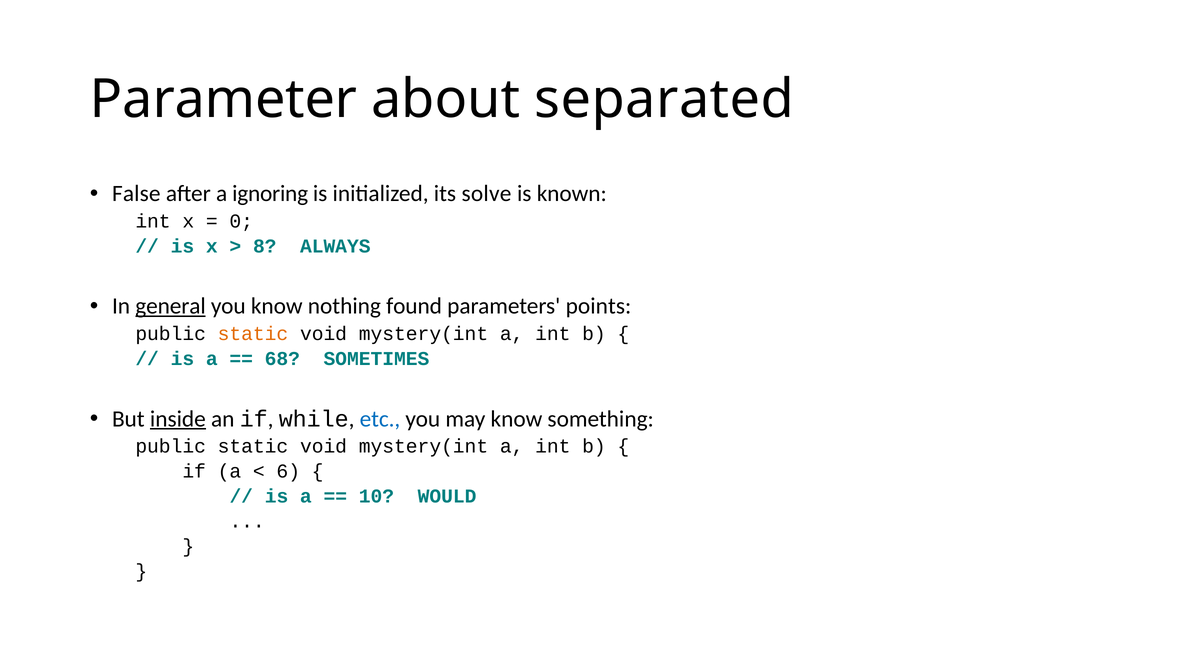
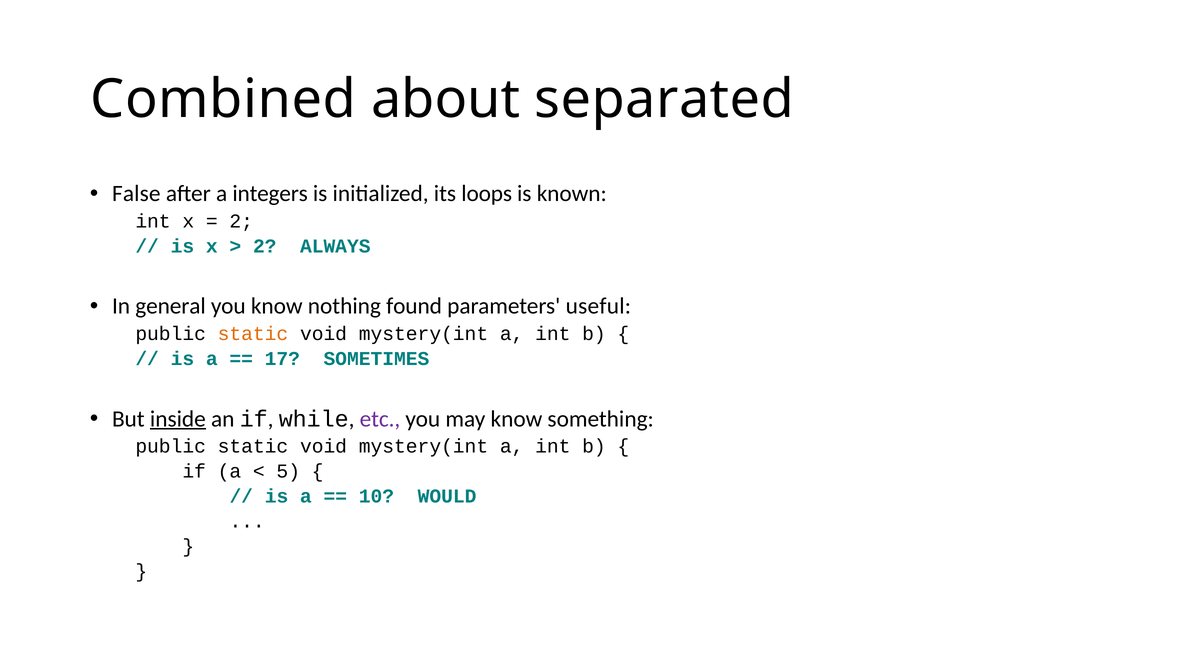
Parameter: Parameter -> Combined (223, 99)
ignoring: ignoring -> integers (270, 194)
solve: solve -> loops (487, 194)
0: 0 -> 2 (241, 221)
8: 8 -> 2 (265, 246)
general underline: present -> none (171, 306)
points: points -> useful (598, 306)
68: 68 -> 17 (282, 359)
etc colour: blue -> purple (380, 419)
6: 6 -> 5 (288, 471)
